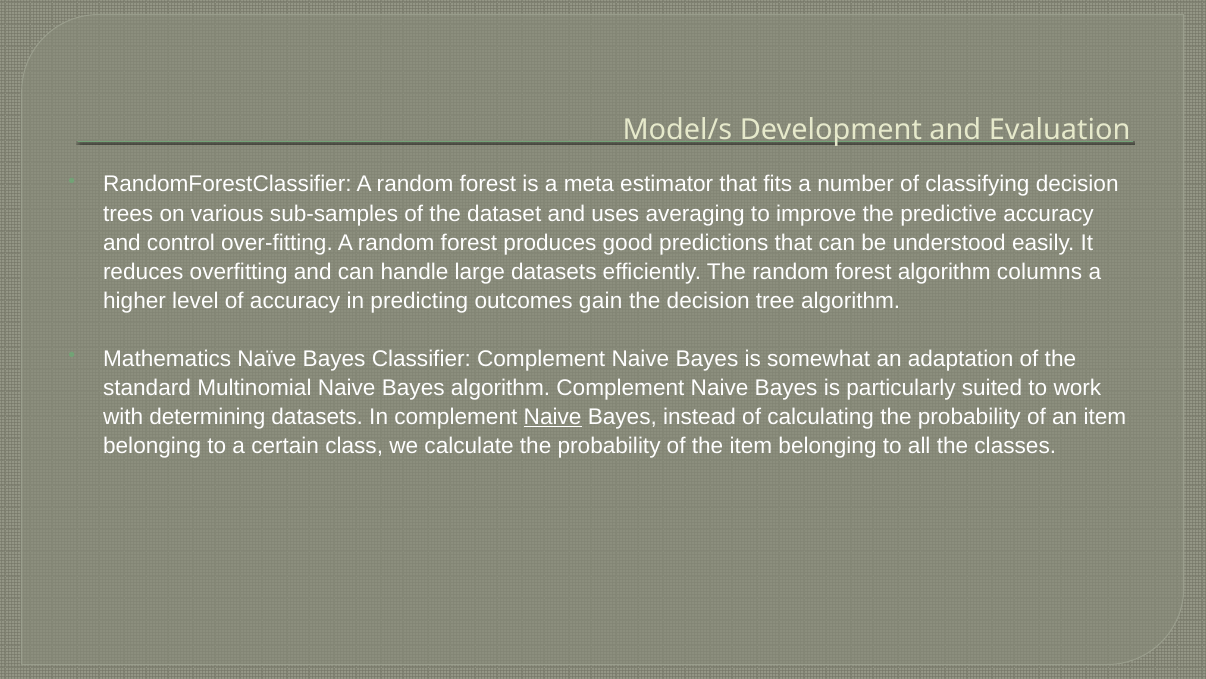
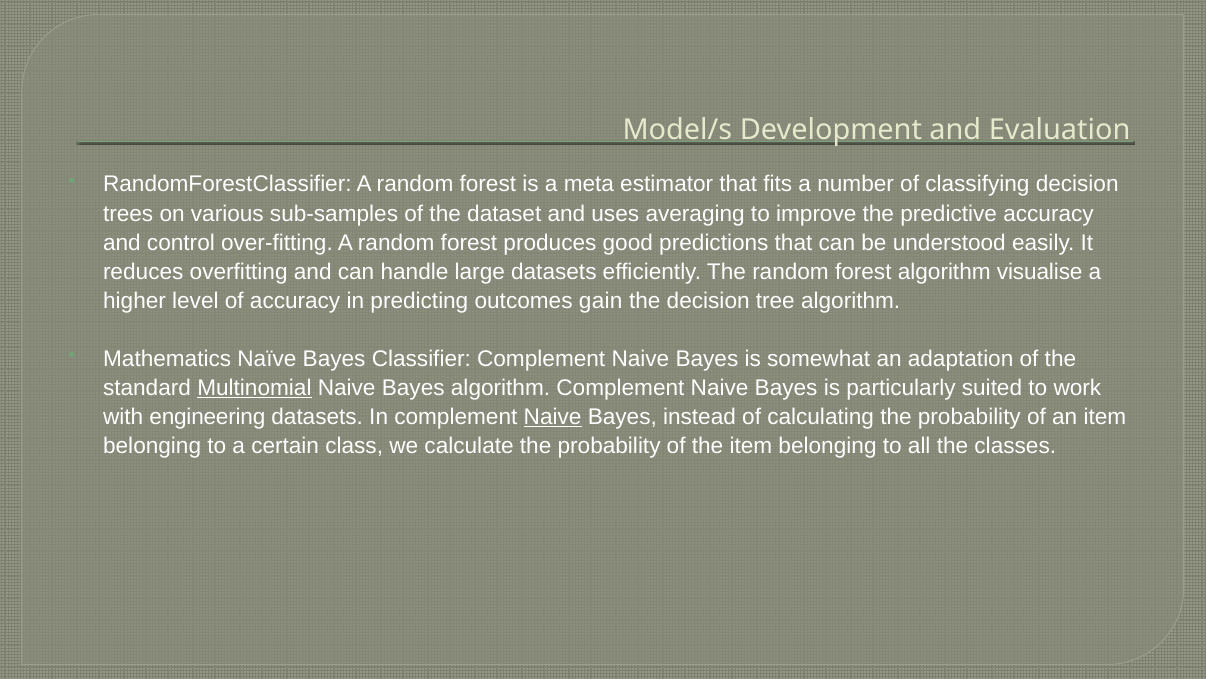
columns: columns -> visualise (1040, 271)
Multinomial underline: none -> present (254, 387)
determining: determining -> engineering (207, 417)
